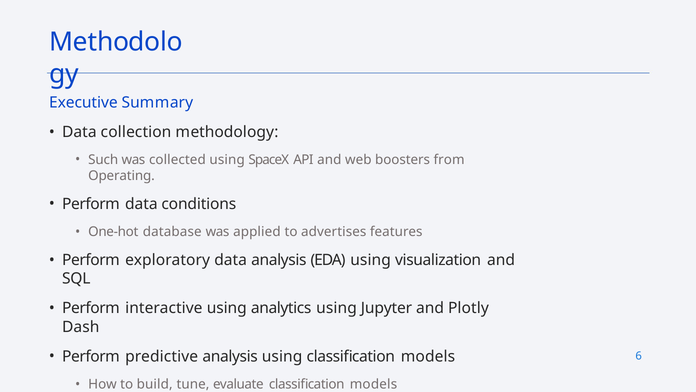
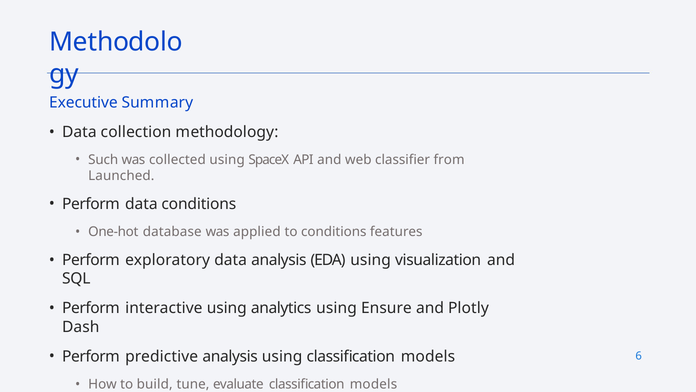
boosters: boosters -> classifier (403, 159)
Operating: Operating -> Launched (121, 176)
to advertises: advertises -> conditions (334, 232)
Jupyter: Jupyter -> Ensure (386, 308)
